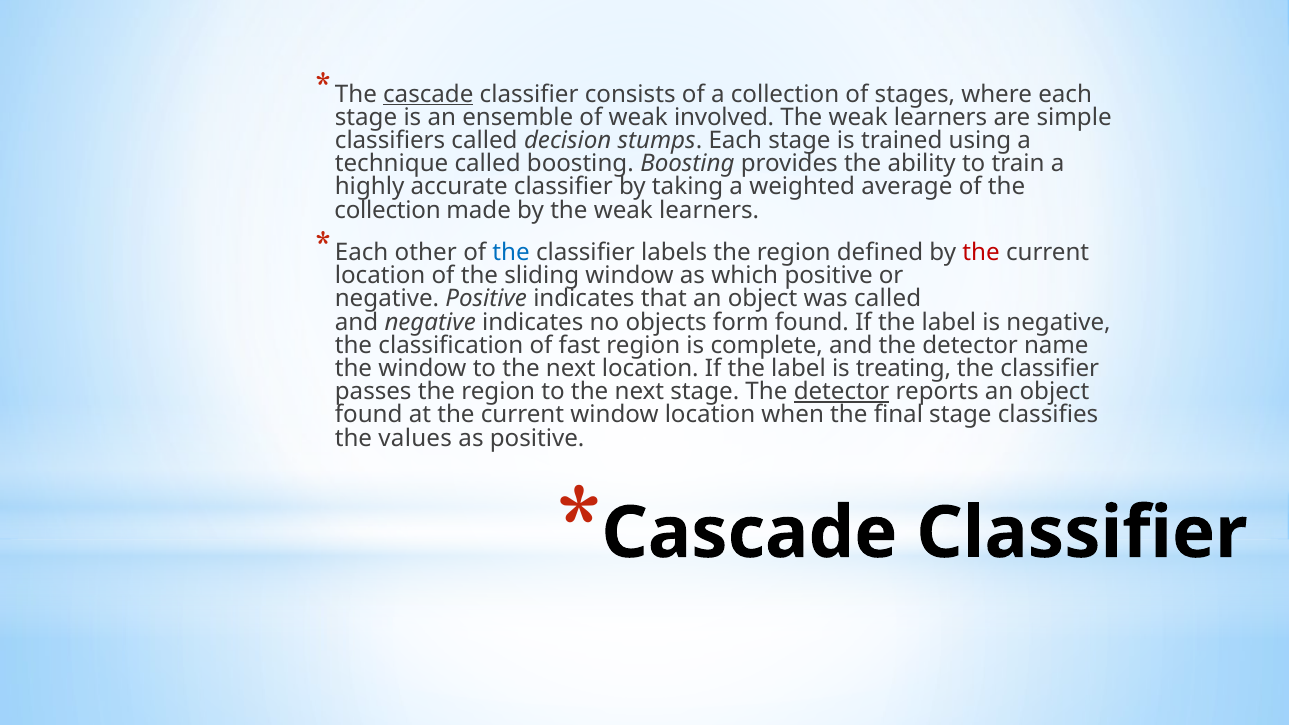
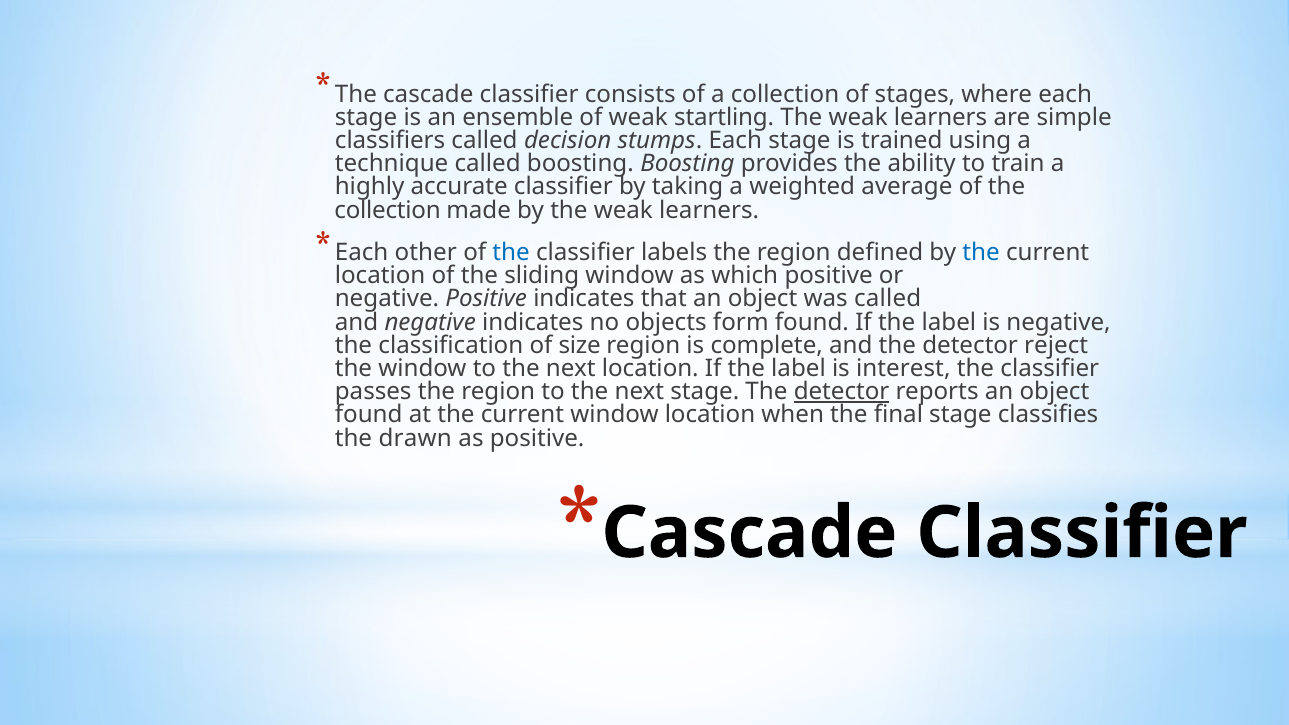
cascade underline: present -> none (428, 94)
involved: involved -> startling (724, 117)
the colour: red -> blue (981, 252)
fast: fast -> size (580, 345)
name: name -> reject (1056, 345)
treating: treating -> interest (903, 369)
values: values -> drawn (415, 438)
